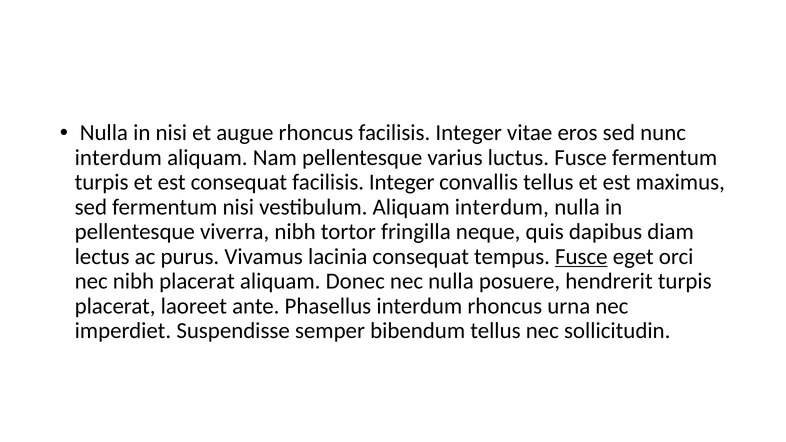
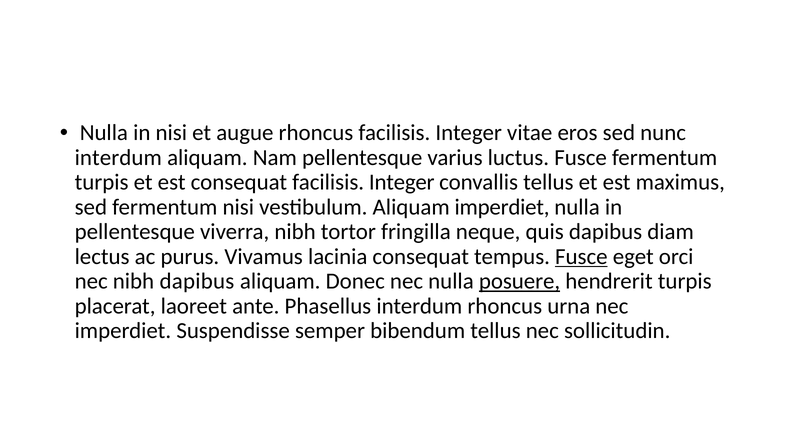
Aliquam interdum: interdum -> imperdiet (502, 207)
nibh placerat: placerat -> dapibus (197, 281)
posuere underline: none -> present (520, 281)
